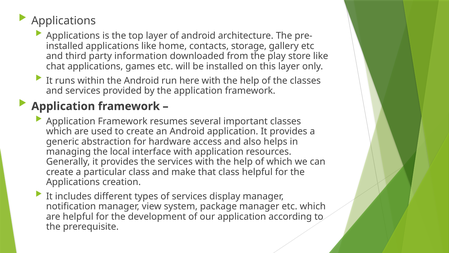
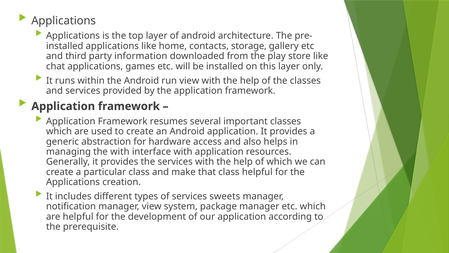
run here: here -> view (189, 80)
the local: local -> with (120, 151)
display: display -> sweets (225, 196)
